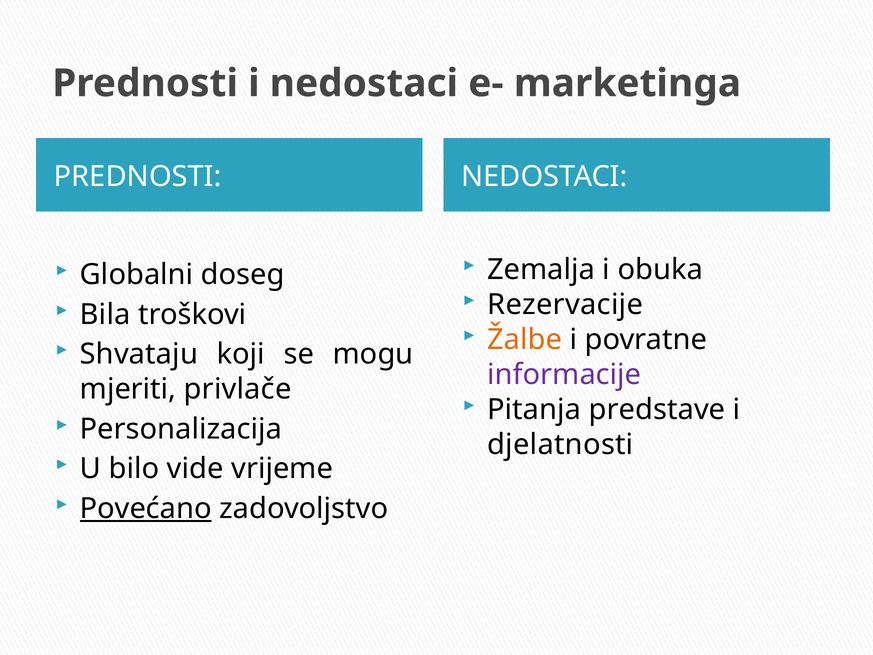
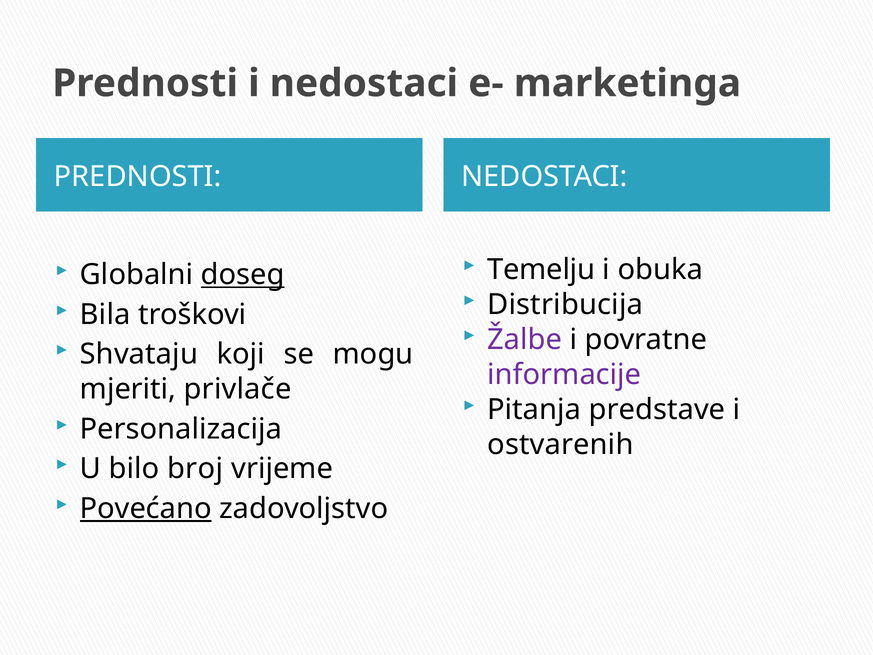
Zemalja: Zemalja -> Temelju (541, 270)
doseg underline: none -> present (243, 275)
Rezervacije: Rezervacije -> Distribucija (565, 305)
Žalbe colour: orange -> purple (525, 340)
djelatnosti: djelatnosti -> ostvarenih (560, 444)
vide: vide -> broj (195, 469)
